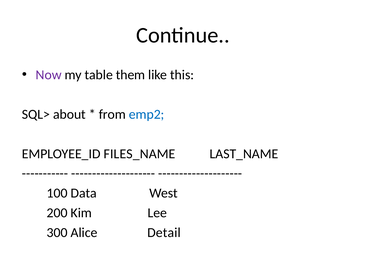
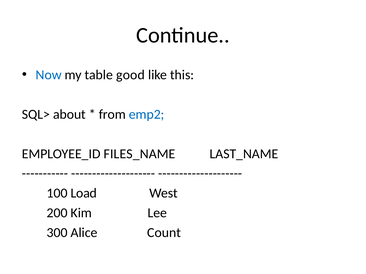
Now colour: purple -> blue (49, 75)
them: them -> good (130, 75)
Data: Data -> Load (84, 194)
Detail: Detail -> Count (164, 233)
